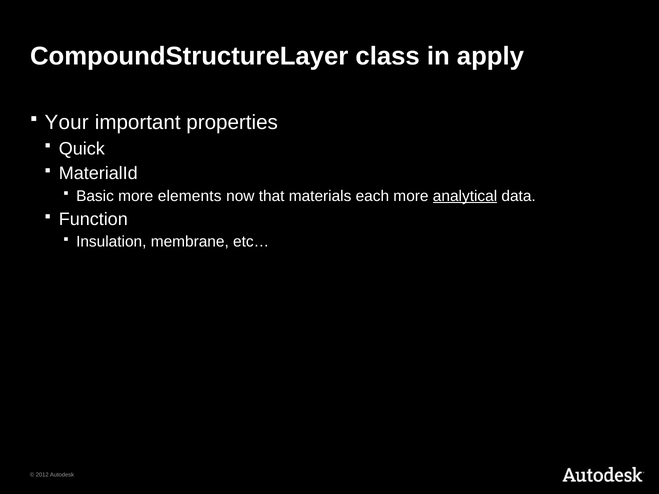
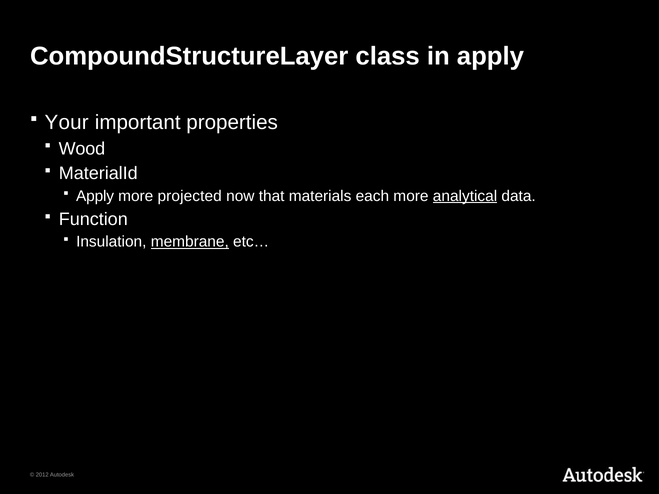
Quick: Quick -> Wood (82, 149)
Basic: Basic -> Apply (95, 196)
elements: elements -> projected (190, 196)
membrane underline: none -> present (190, 242)
